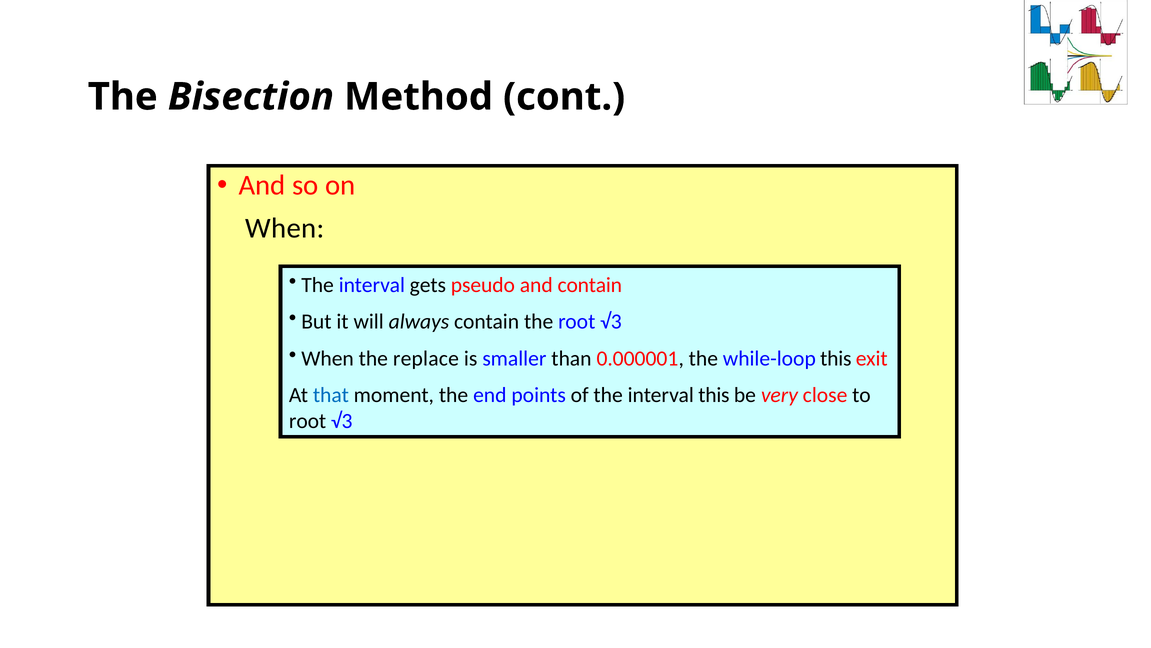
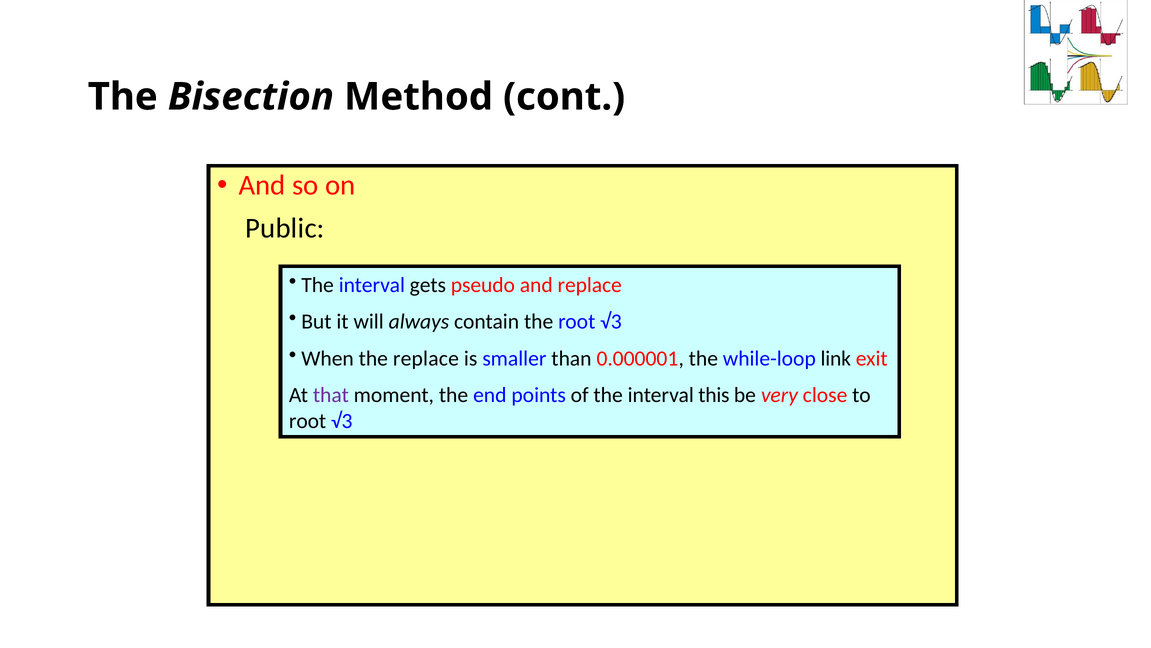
When: When -> Public (285, 228)
and contain: contain -> replace (590, 285)
while-loop this: this -> link (836, 358)
that colour: blue -> purple (331, 395)
